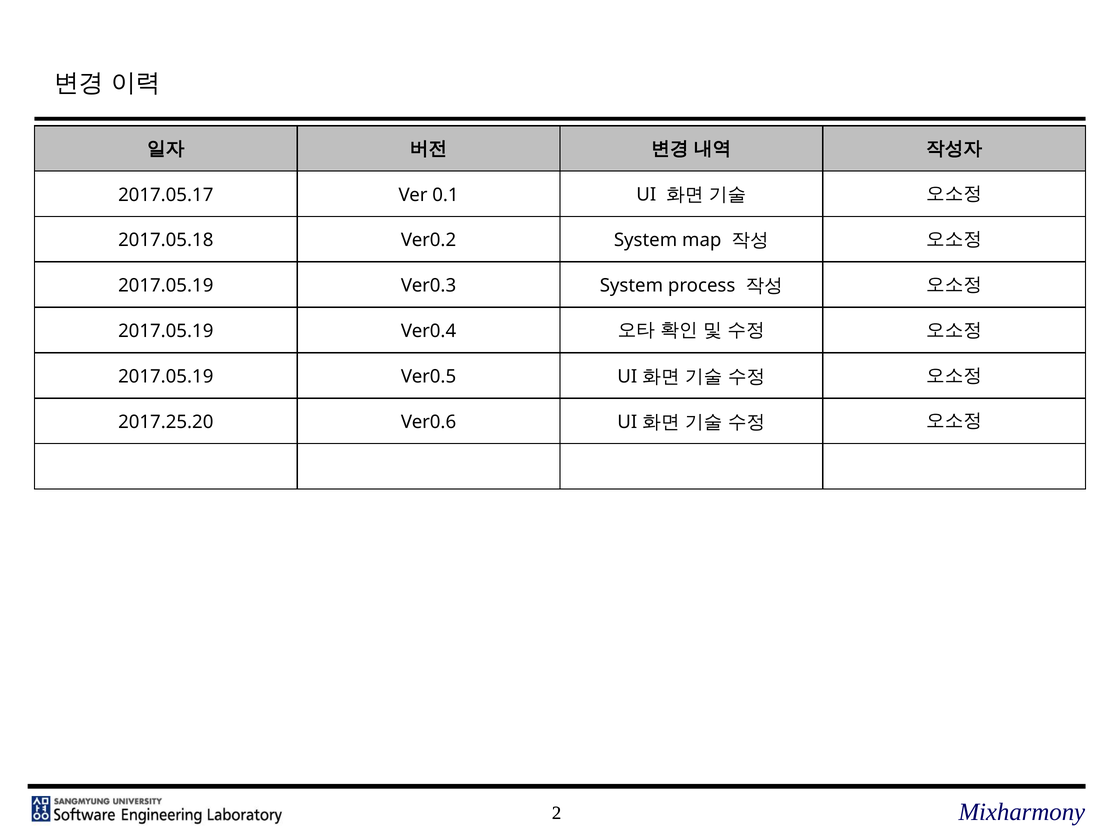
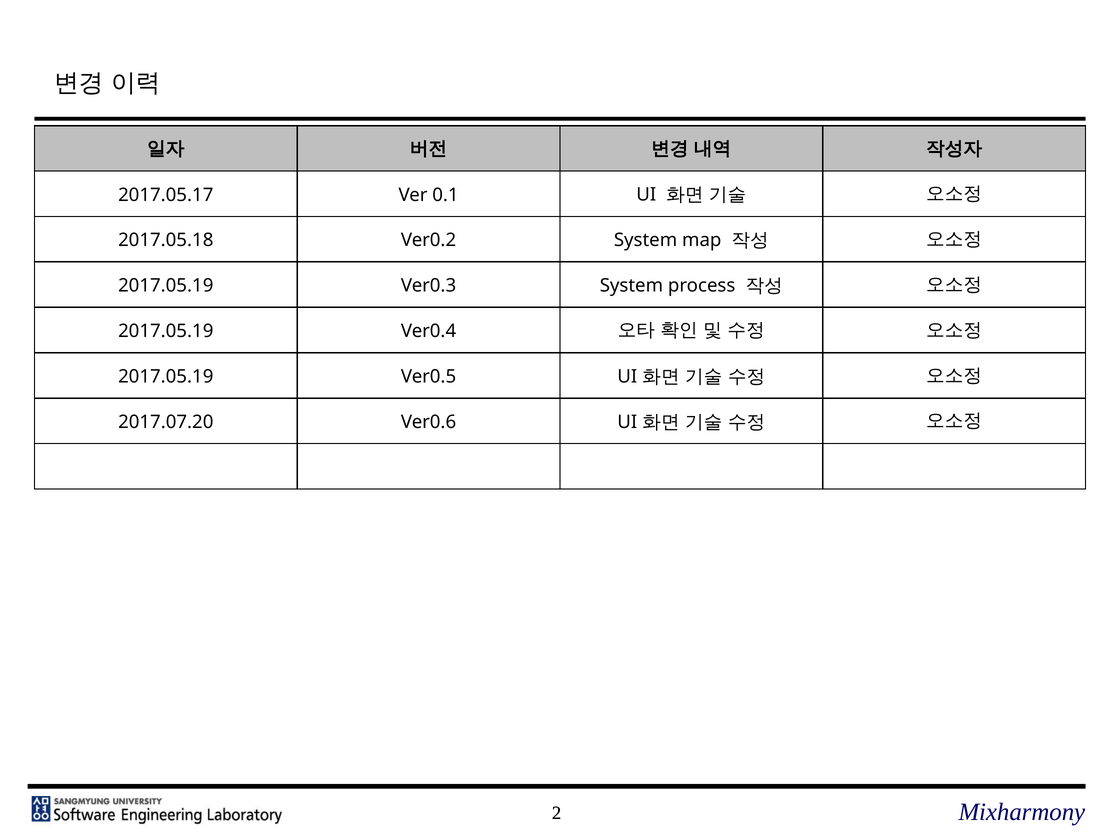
2017.25.20: 2017.25.20 -> 2017.07.20 (166, 422)
